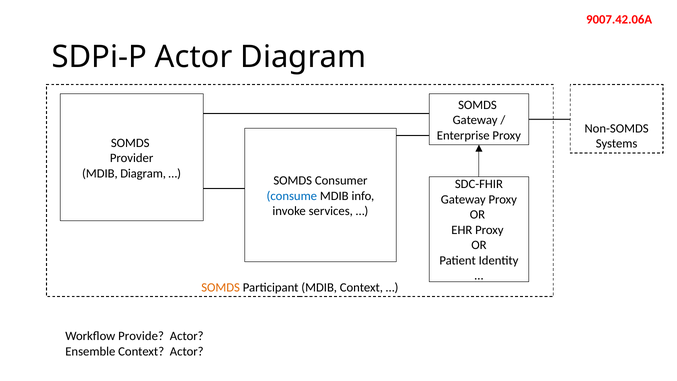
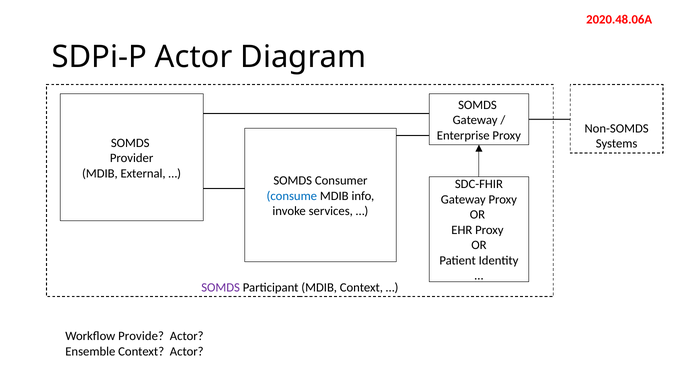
9007.42.06A: 9007.42.06A -> 2020.48.06A (619, 19)
MDIB Diagram: Diagram -> External (143, 173)
SOMDS colour: orange -> purple (221, 287)
